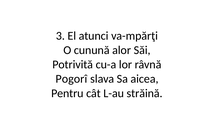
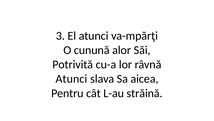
Pogorî: Pogorî -> Atunci (71, 78)
